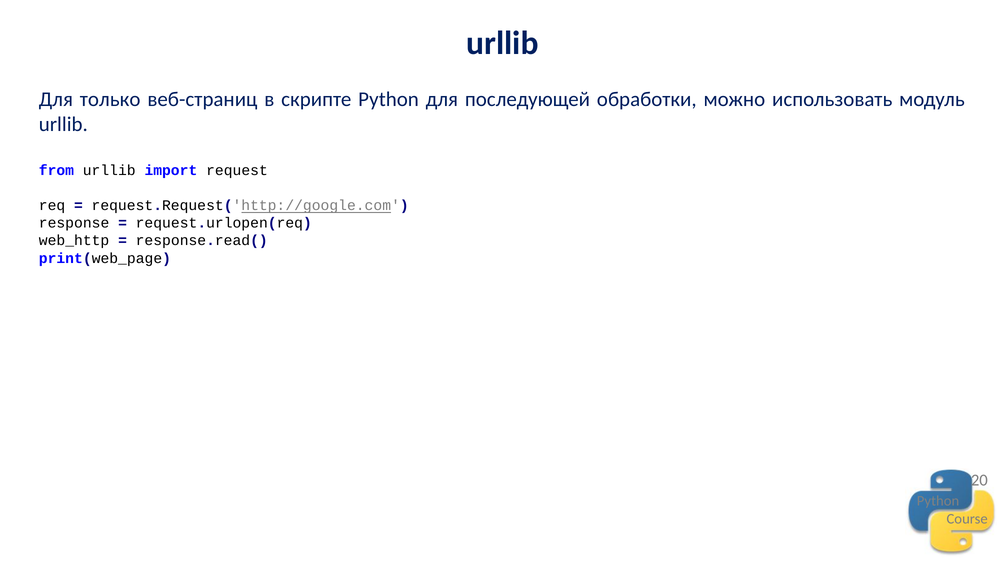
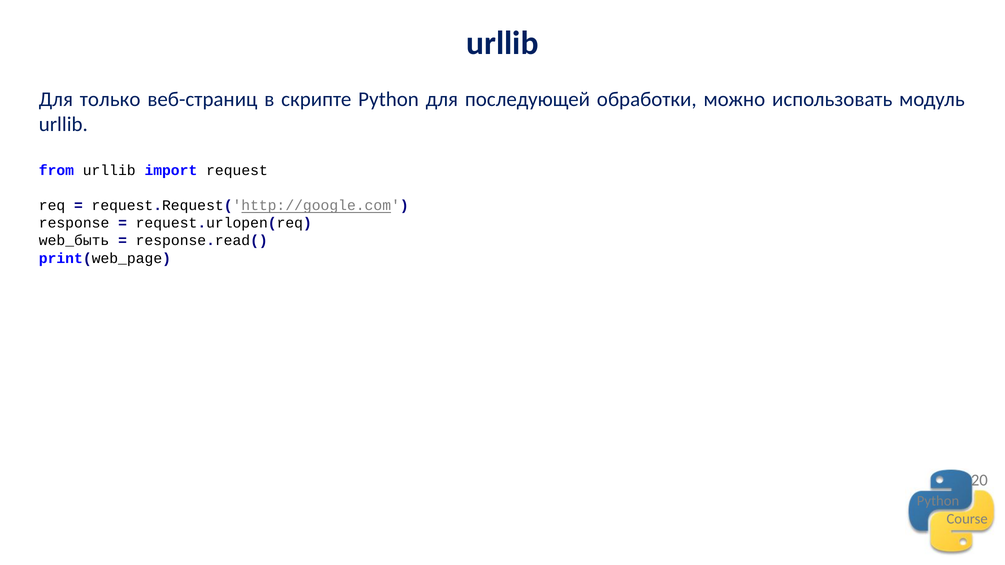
web_http: web_http -> web_быть (74, 241)
